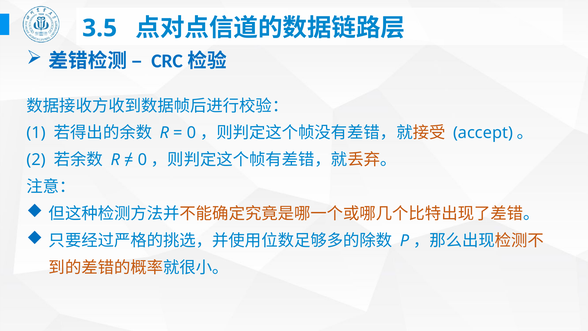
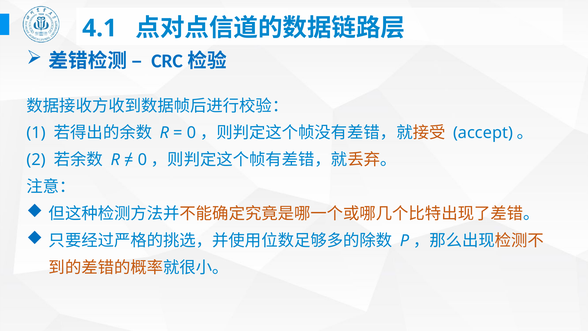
3.5: 3.5 -> 4.1 (100, 28)
